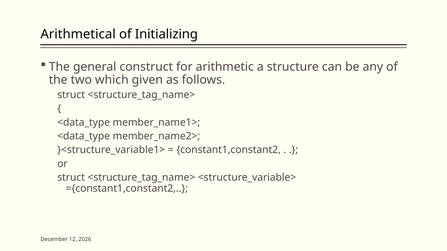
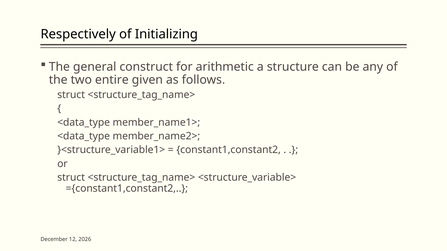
Arithmetical: Arithmetical -> Respectively (78, 34)
which: which -> entire (112, 80)
